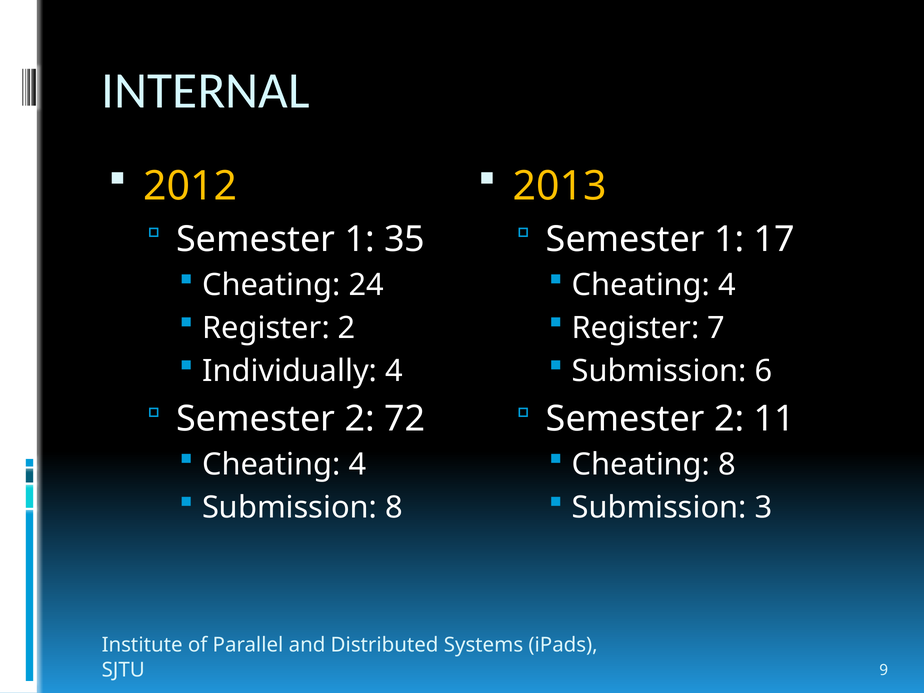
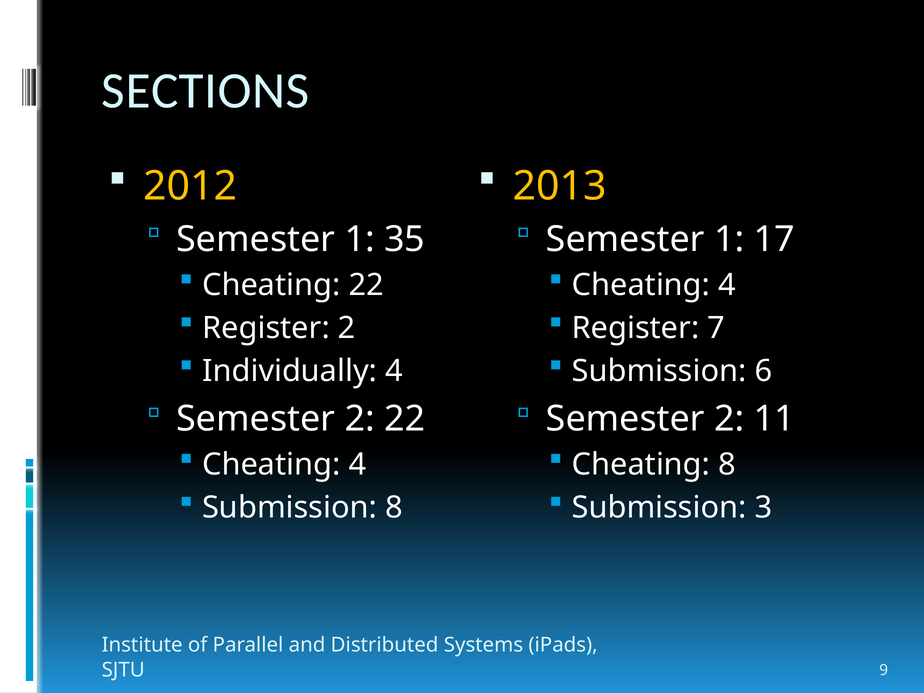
INTERNAL: INTERNAL -> SECTIONS (205, 91)
Cheating 24: 24 -> 22 (366, 285)
2 72: 72 -> 22 (405, 419)
